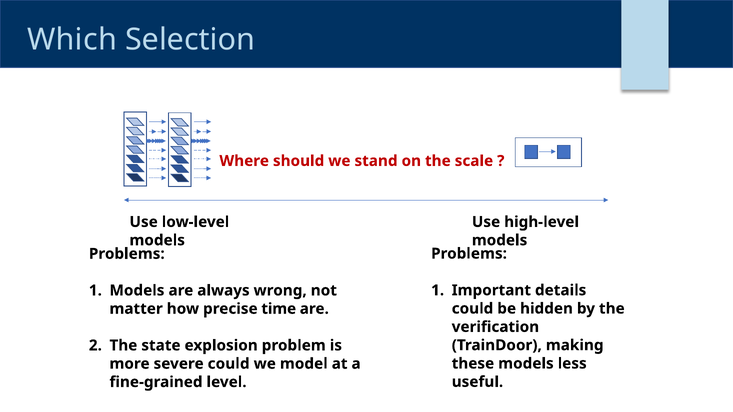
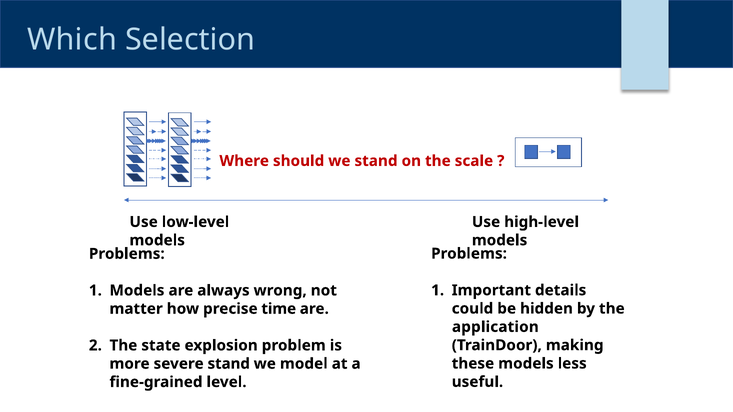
verification: verification -> application (495, 327)
severe could: could -> stand (229, 364)
